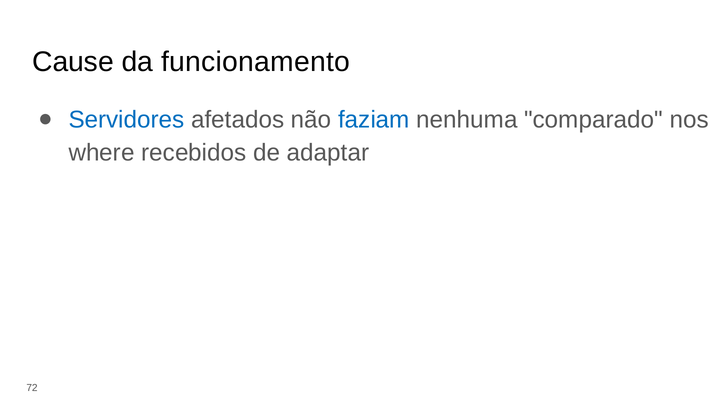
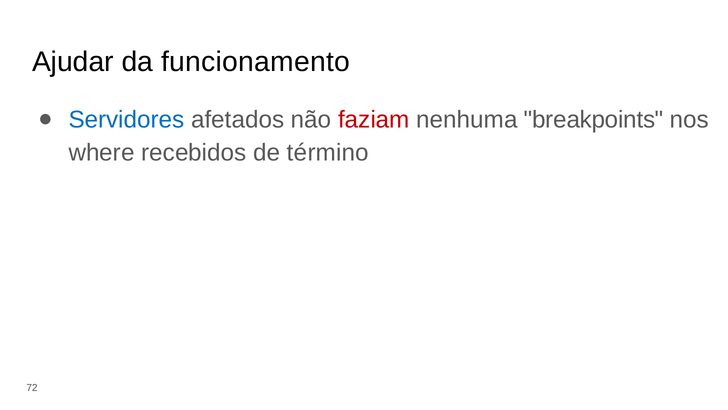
Cause: Cause -> Ajudar (73, 62)
faziam colour: blue -> red (374, 119)
comparado: comparado -> breakpoints (594, 119)
adaptar: adaptar -> término (328, 153)
